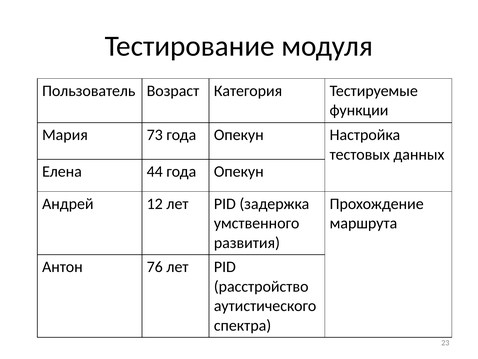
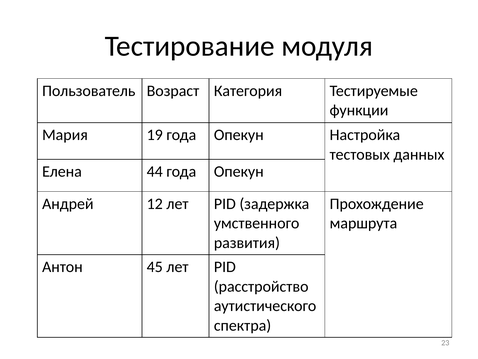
73: 73 -> 19 (155, 135)
76: 76 -> 45 (155, 267)
